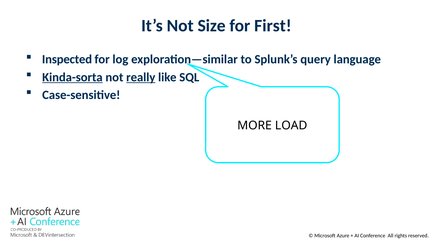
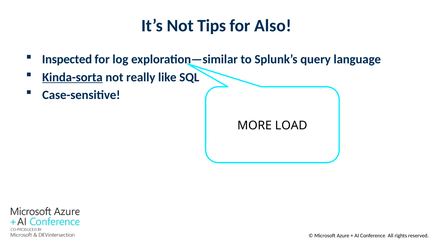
Size: Size -> Tips (212, 26)
First: First -> Also (273, 26)
really underline: present -> none (141, 77)
